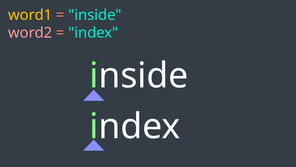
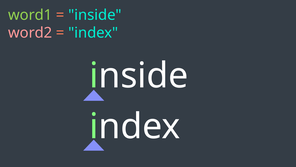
word1 colour: yellow -> light green (30, 15)
